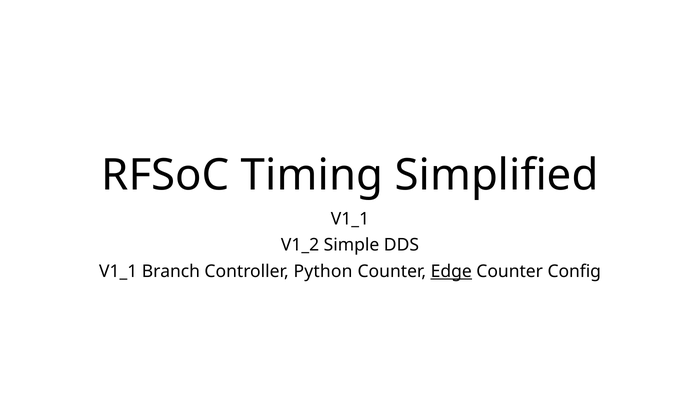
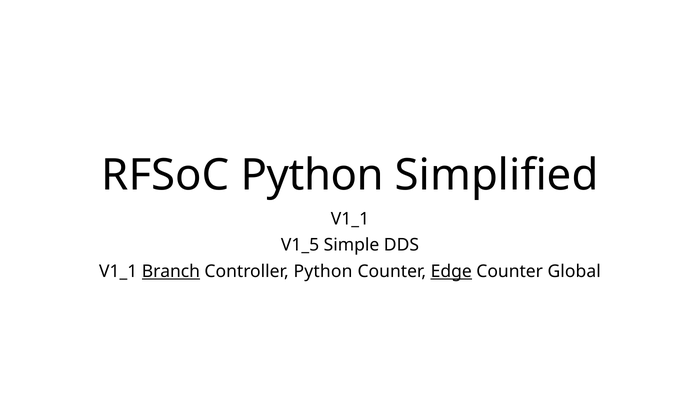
RFSoC Timing: Timing -> Python (312, 175)
V1_2: V1_2 -> V1_5 (300, 245)
Branch underline: none -> present (171, 271)
Config: Config -> Global (574, 271)
